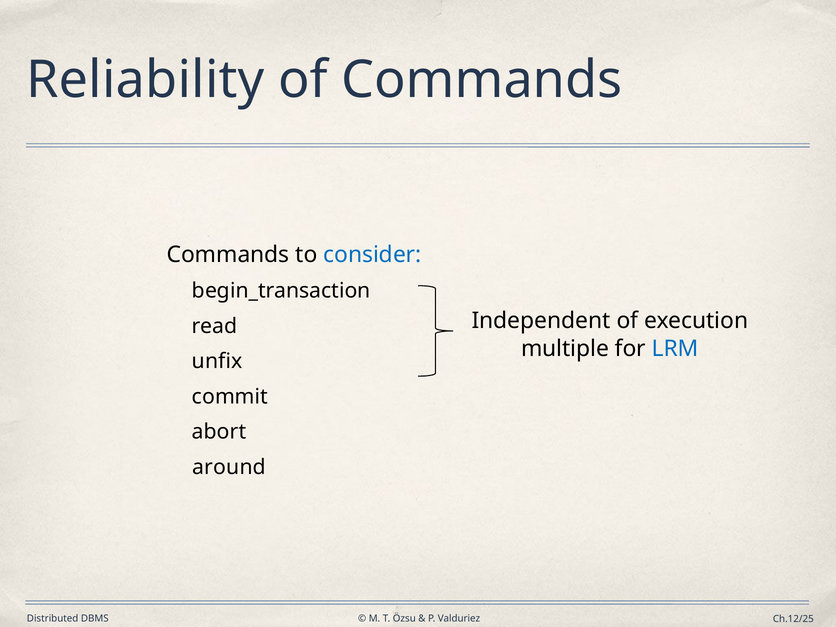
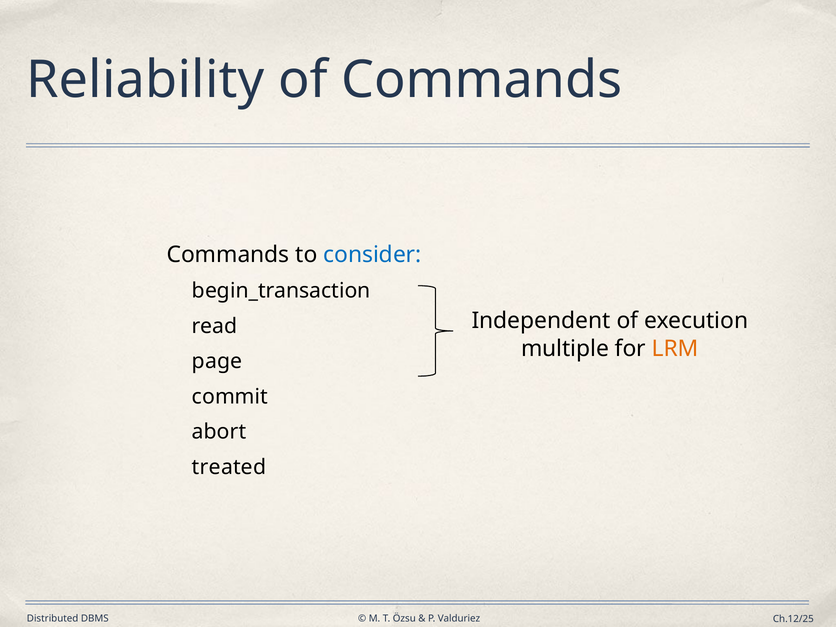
LRM colour: blue -> orange (675, 349)
unfix: unfix -> page (217, 361)
around: around -> treated (229, 467)
